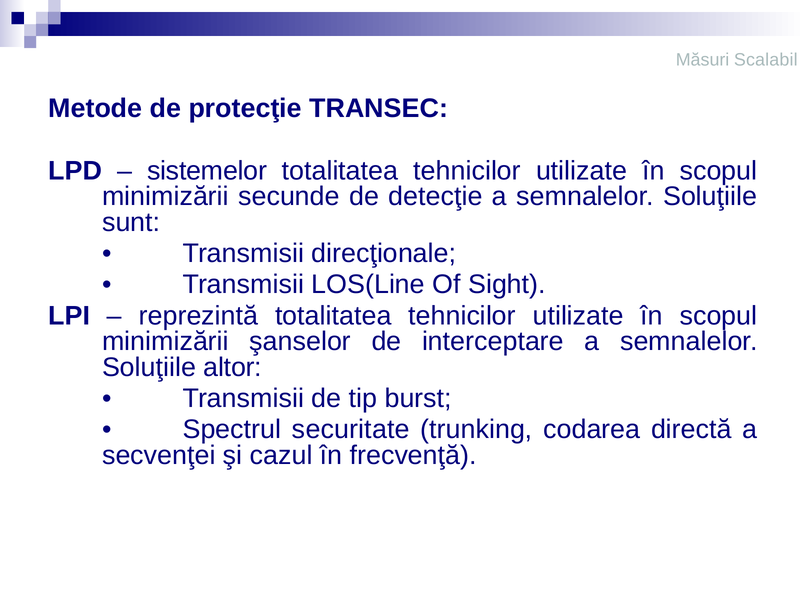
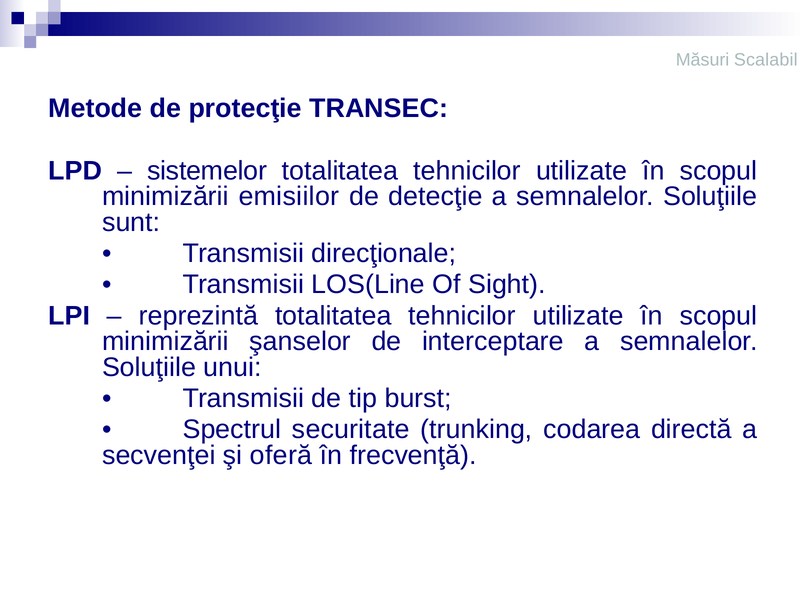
secunde: secunde -> emisiilor (289, 197)
altor: altor -> unui (233, 368)
cazul: cazul -> oferă (281, 456)
